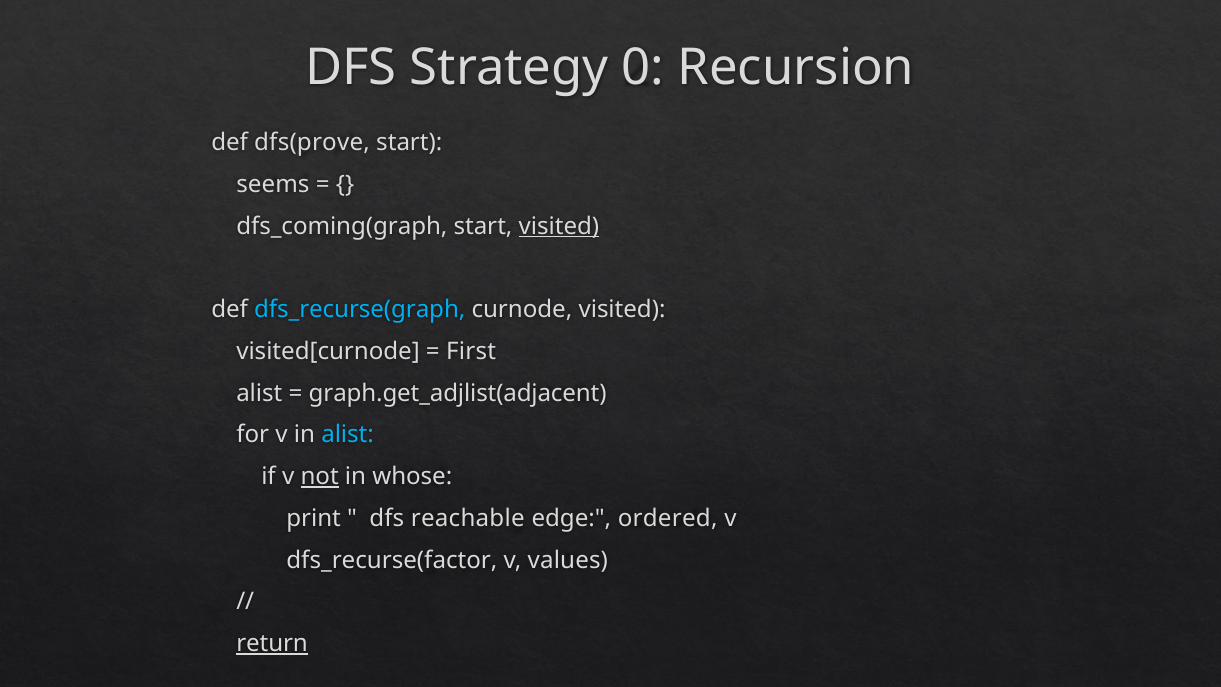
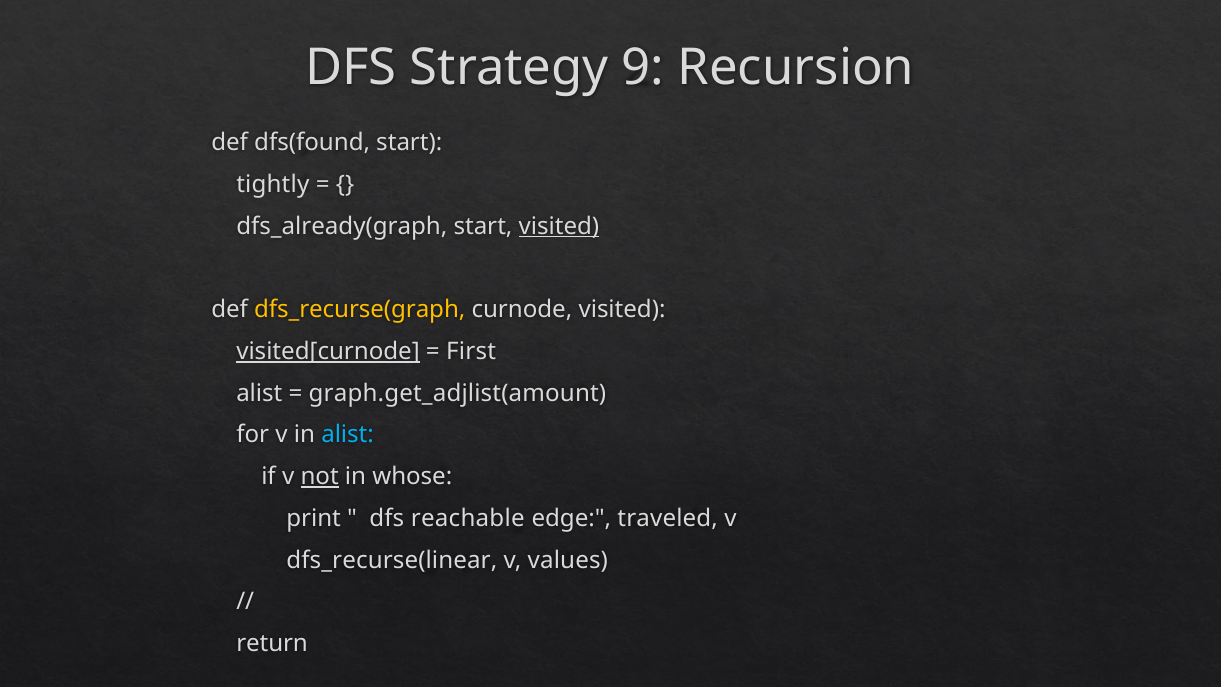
0: 0 -> 9 (643, 67)
dfs(prove: dfs(prove -> dfs(found (312, 143)
seems: seems -> tightly (273, 185)
dfs_coming(graph: dfs_coming(graph -> dfs_already(graph (342, 226)
dfs_recurse(graph colour: light blue -> yellow (360, 310)
visited[curnode underline: none -> present (328, 351)
graph.get_adjlist(adjacent: graph.get_adjlist(adjacent -> graph.get_adjlist(amount (457, 393)
ordered: ordered -> traveled (668, 518)
dfs_recurse(factor: dfs_recurse(factor -> dfs_recurse(linear (392, 560)
return underline: present -> none (272, 643)
